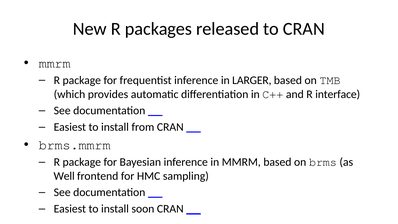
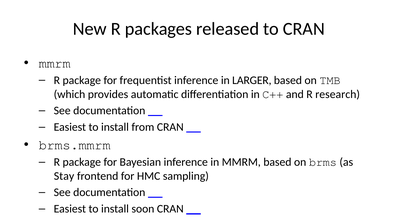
interface: interface -> research (338, 94)
Well: Well -> Stay (64, 176)
